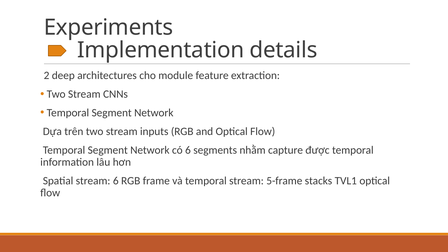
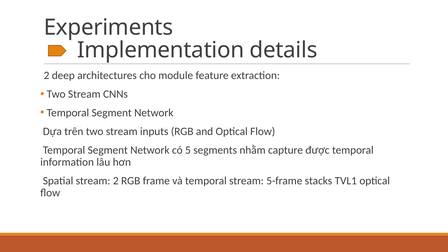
có 6: 6 -> 5 (188, 150)
stream 6: 6 -> 2 (116, 181)
